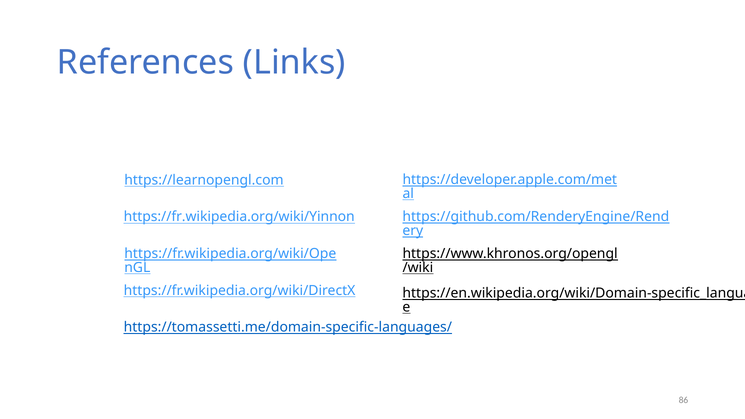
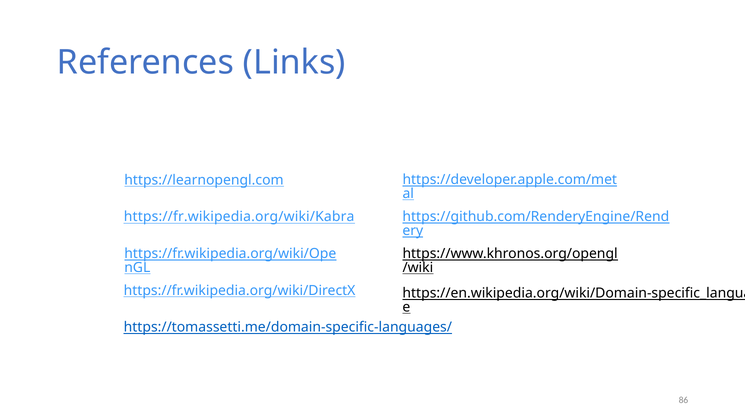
https://fr.wikipedia.org/wiki/Yinnon: https://fr.wikipedia.org/wiki/Yinnon -> https://fr.wikipedia.org/wiki/Kabra (239, 217)
